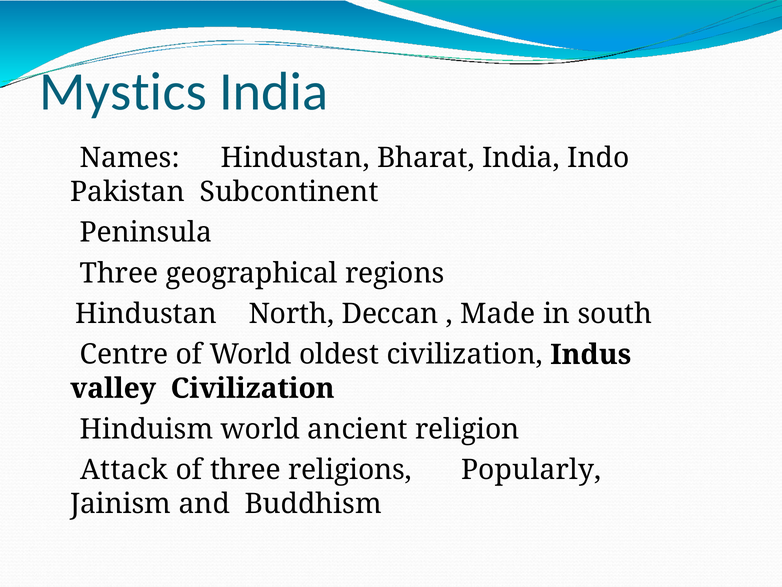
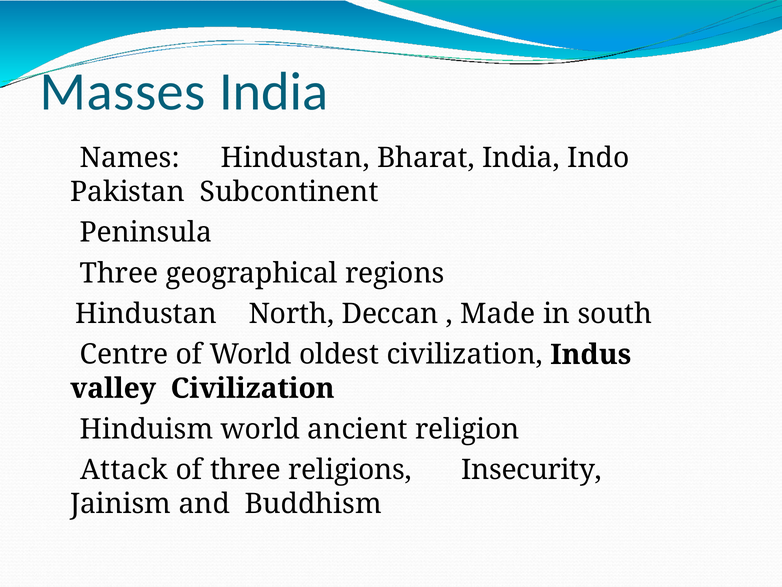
Mystics: Mystics -> Masses (123, 92)
Popularly: Popularly -> Insecurity (532, 469)
